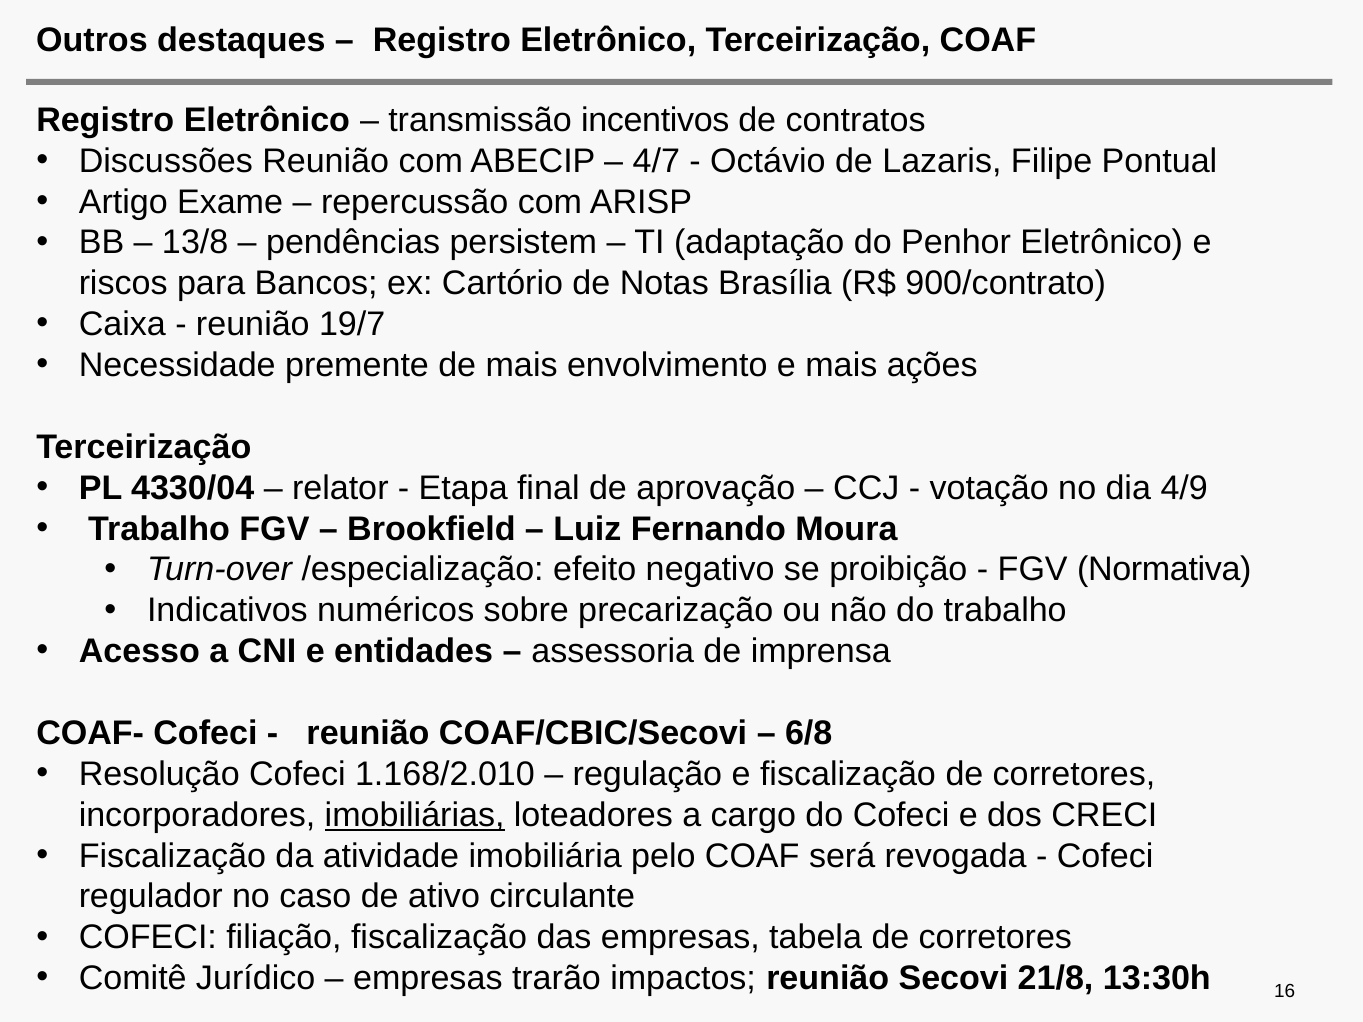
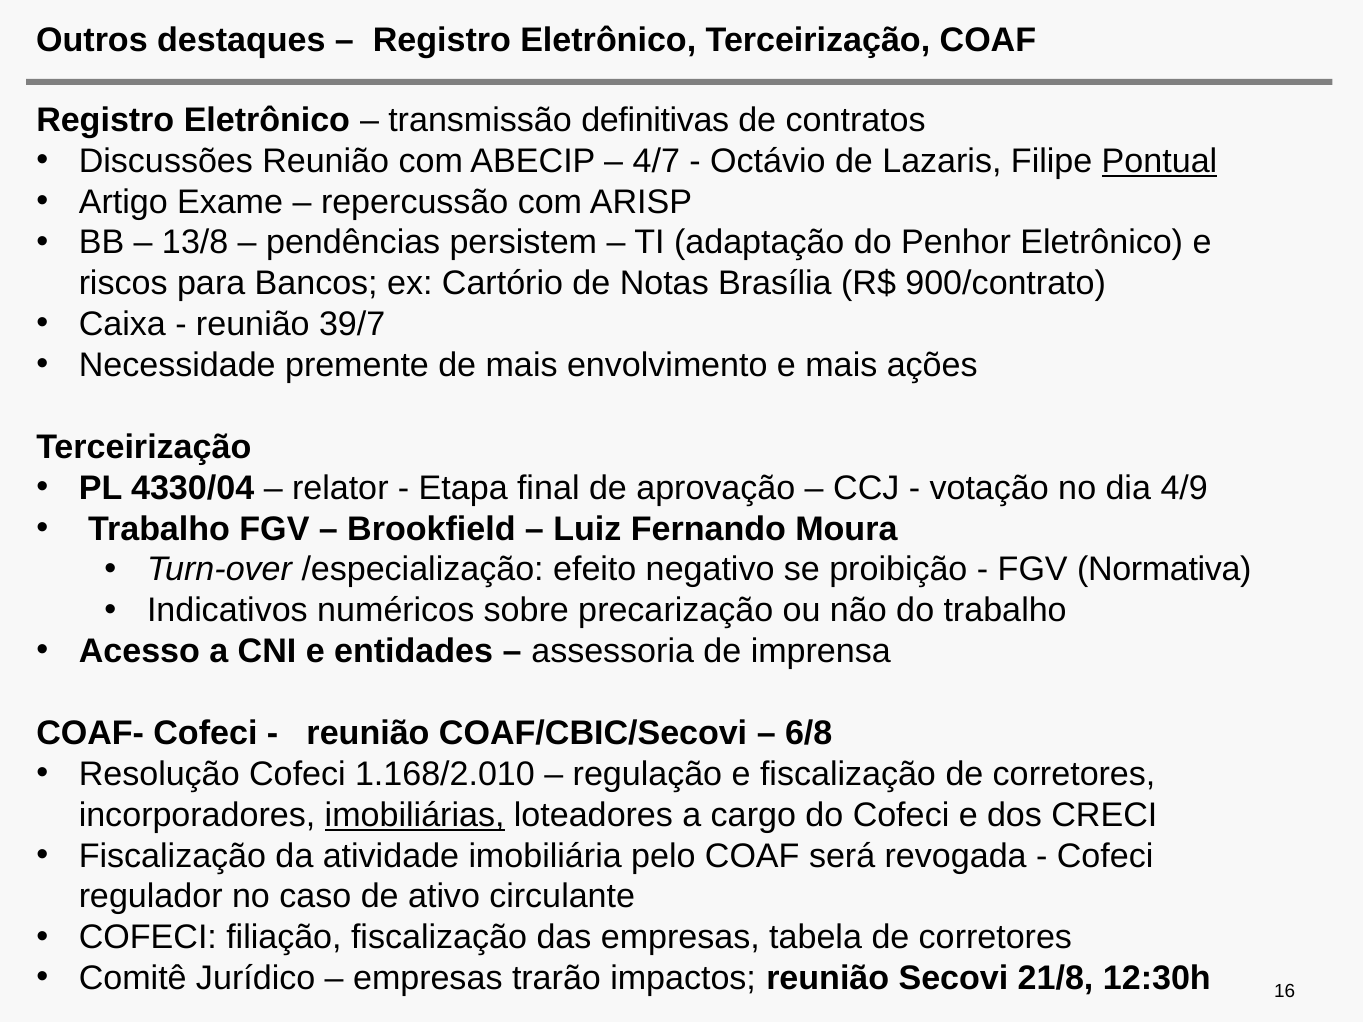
incentivos: incentivos -> definitivas (655, 120)
Pontual underline: none -> present (1160, 161)
19/7: 19/7 -> 39/7 (352, 325)
13:30h: 13:30h -> 12:30h (1157, 979)
